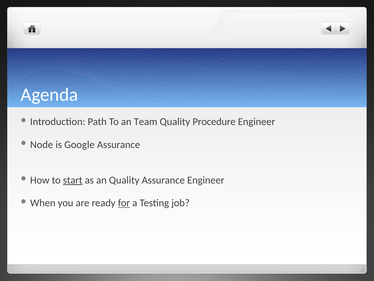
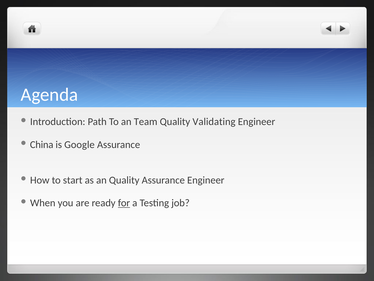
Procedure: Procedure -> Validating (214, 122)
Node: Node -> China (42, 144)
start underline: present -> none (73, 180)
